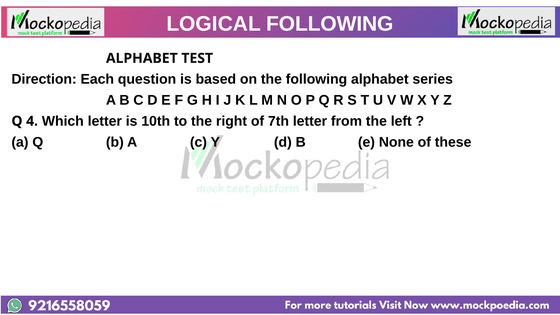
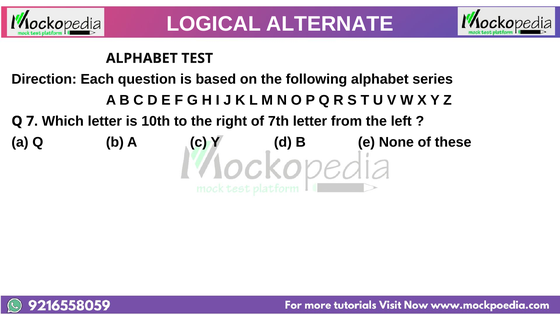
LOGICAL FOLLOWING: FOLLOWING -> ALTERNATE (330, 24)
4: 4 -> 7 (30, 121)
